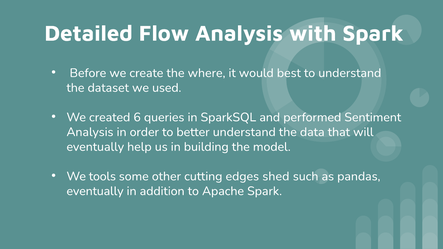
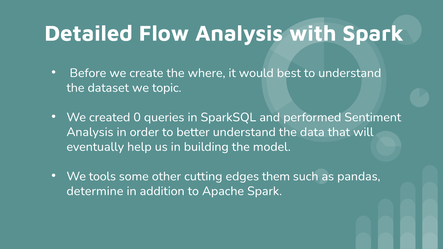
used: used -> topic (167, 88)
6: 6 -> 0 (137, 117)
shed: shed -> them (276, 176)
eventually: eventually -> determine (95, 191)
